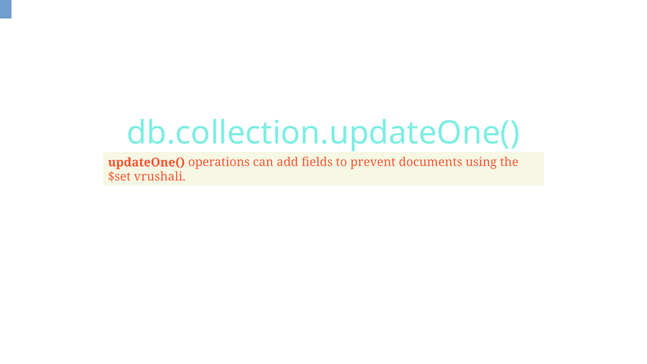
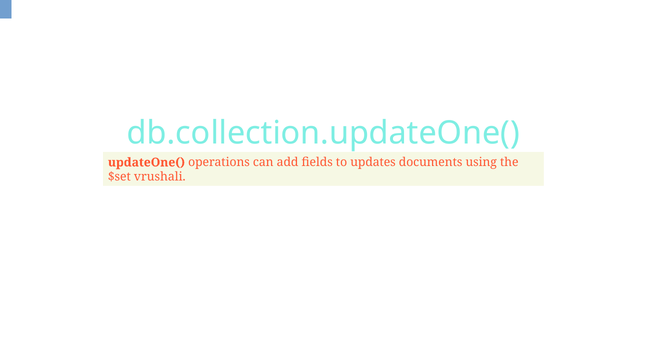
prevent: prevent -> updates (373, 162)
